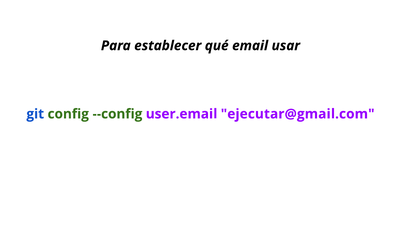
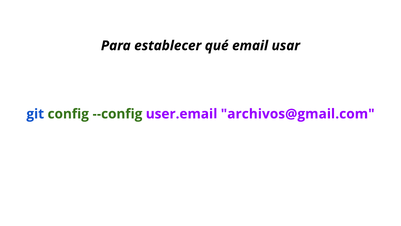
ejecutar@gmail.com: ejecutar@gmail.com -> archivos@gmail.com (298, 114)
